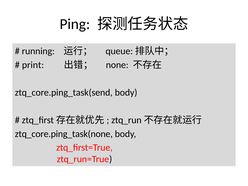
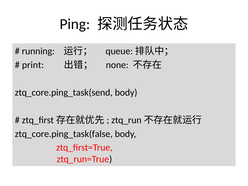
ztq_core.ping_task(none: ztq_core.ping_task(none -> ztq_core.ping_task(false (64, 134)
